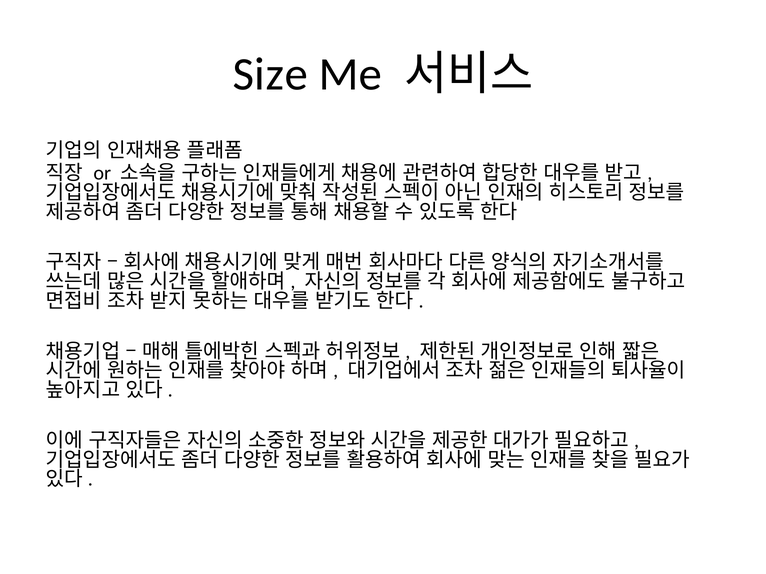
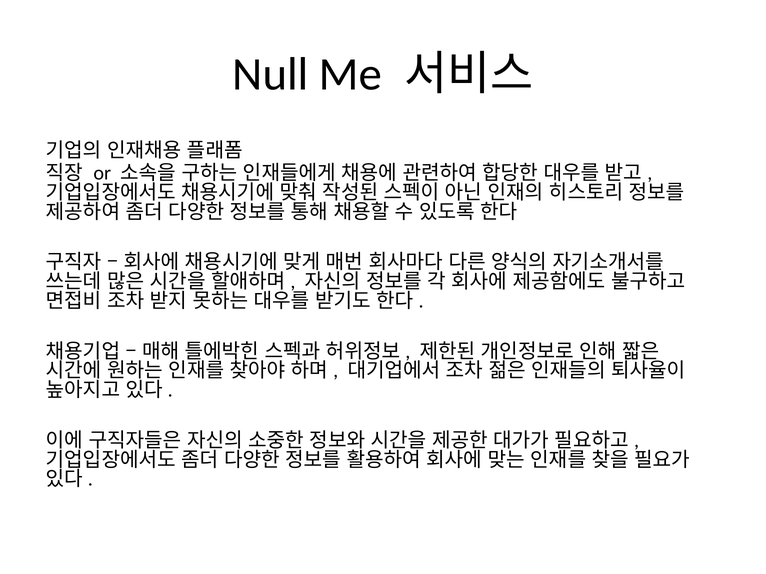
Size: Size -> Null (270, 74)
